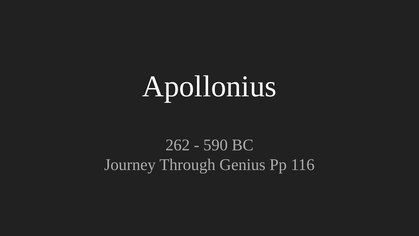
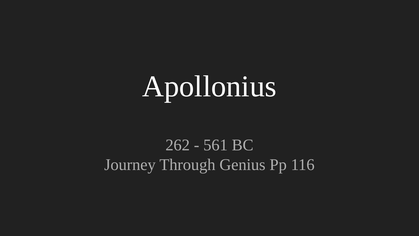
590: 590 -> 561 (216, 145)
